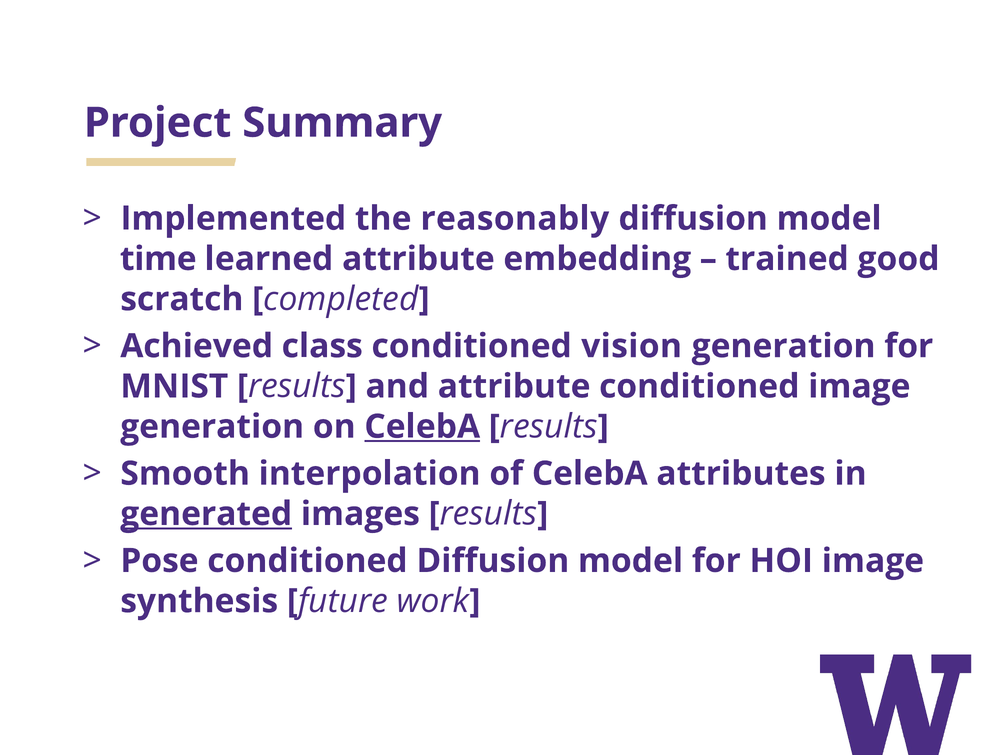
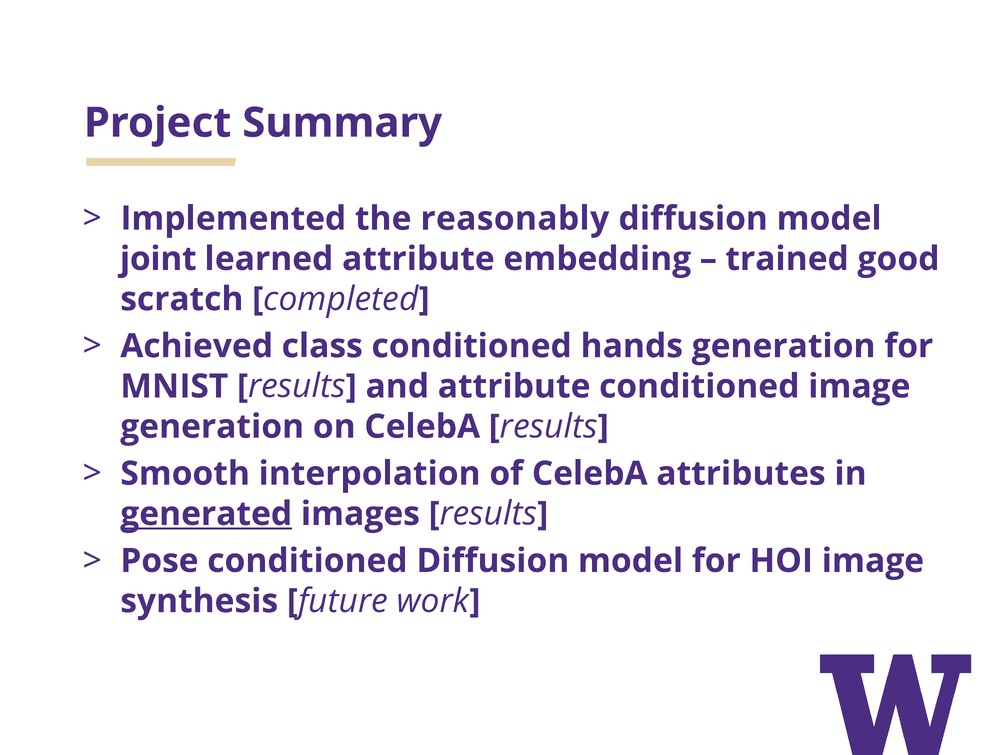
time: time -> joint (158, 259)
vision: vision -> hands (632, 346)
CelebA underline: present -> none (422, 427)
